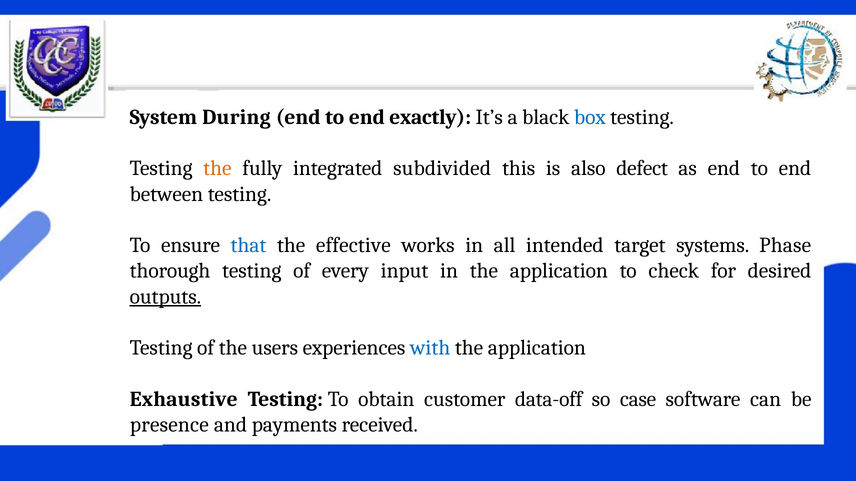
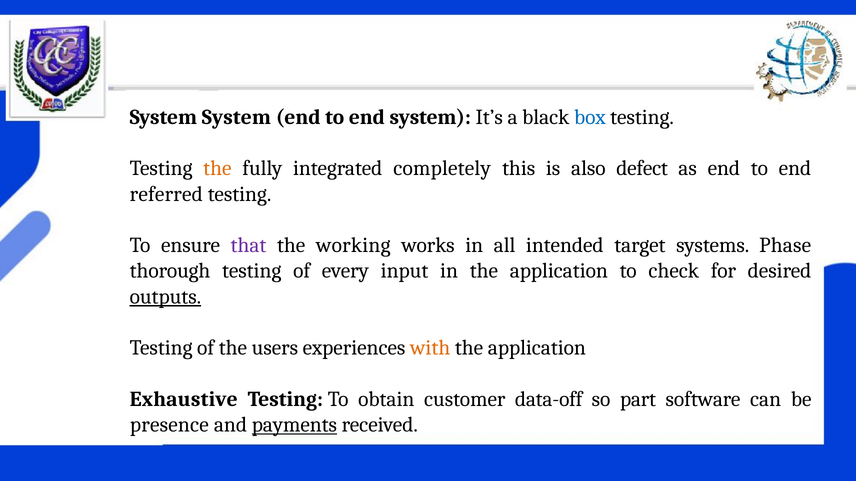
System During: During -> System (236, 117)
end exactly: exactly -> system (430, 117)
subdivided: subdivided -> completely (442, 168)
between: between -> referred (166, 194)
that colour: blue -> purple (248, 246)
effective: effective -> working (353, 246)
with colour: blue -> orange (430, 348)
case: case -> part (638, 400)
payments underline: none -> present (294, 425)
